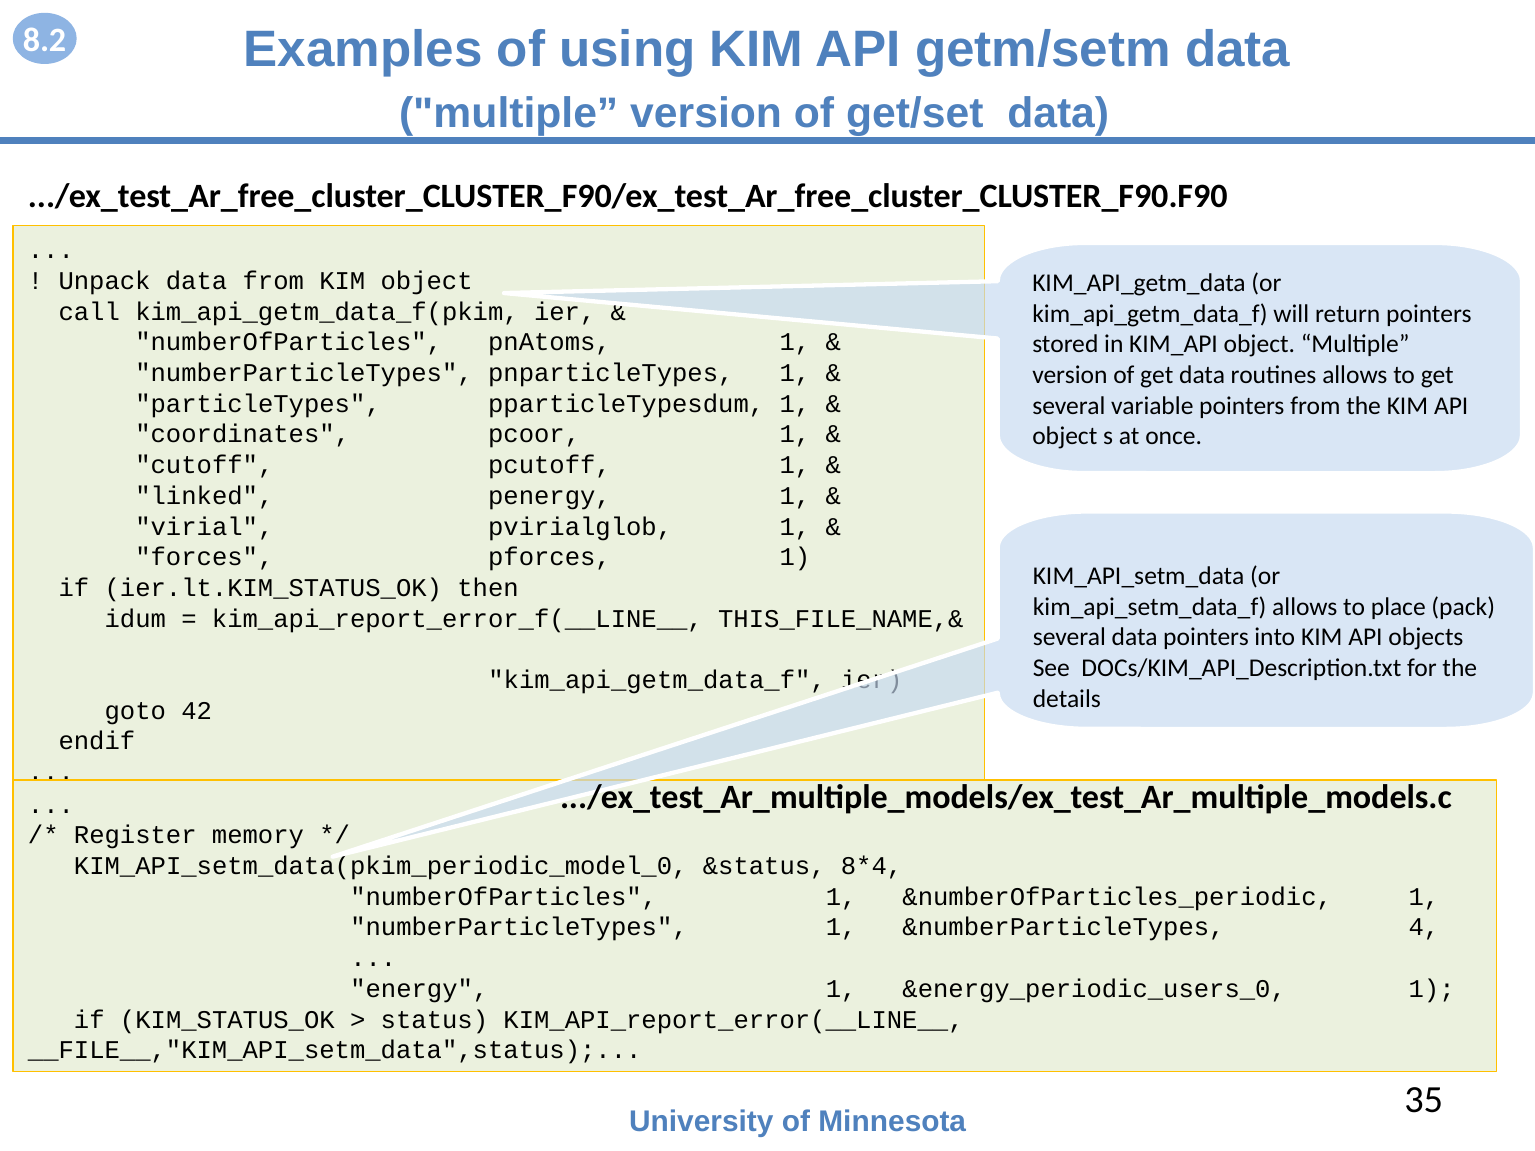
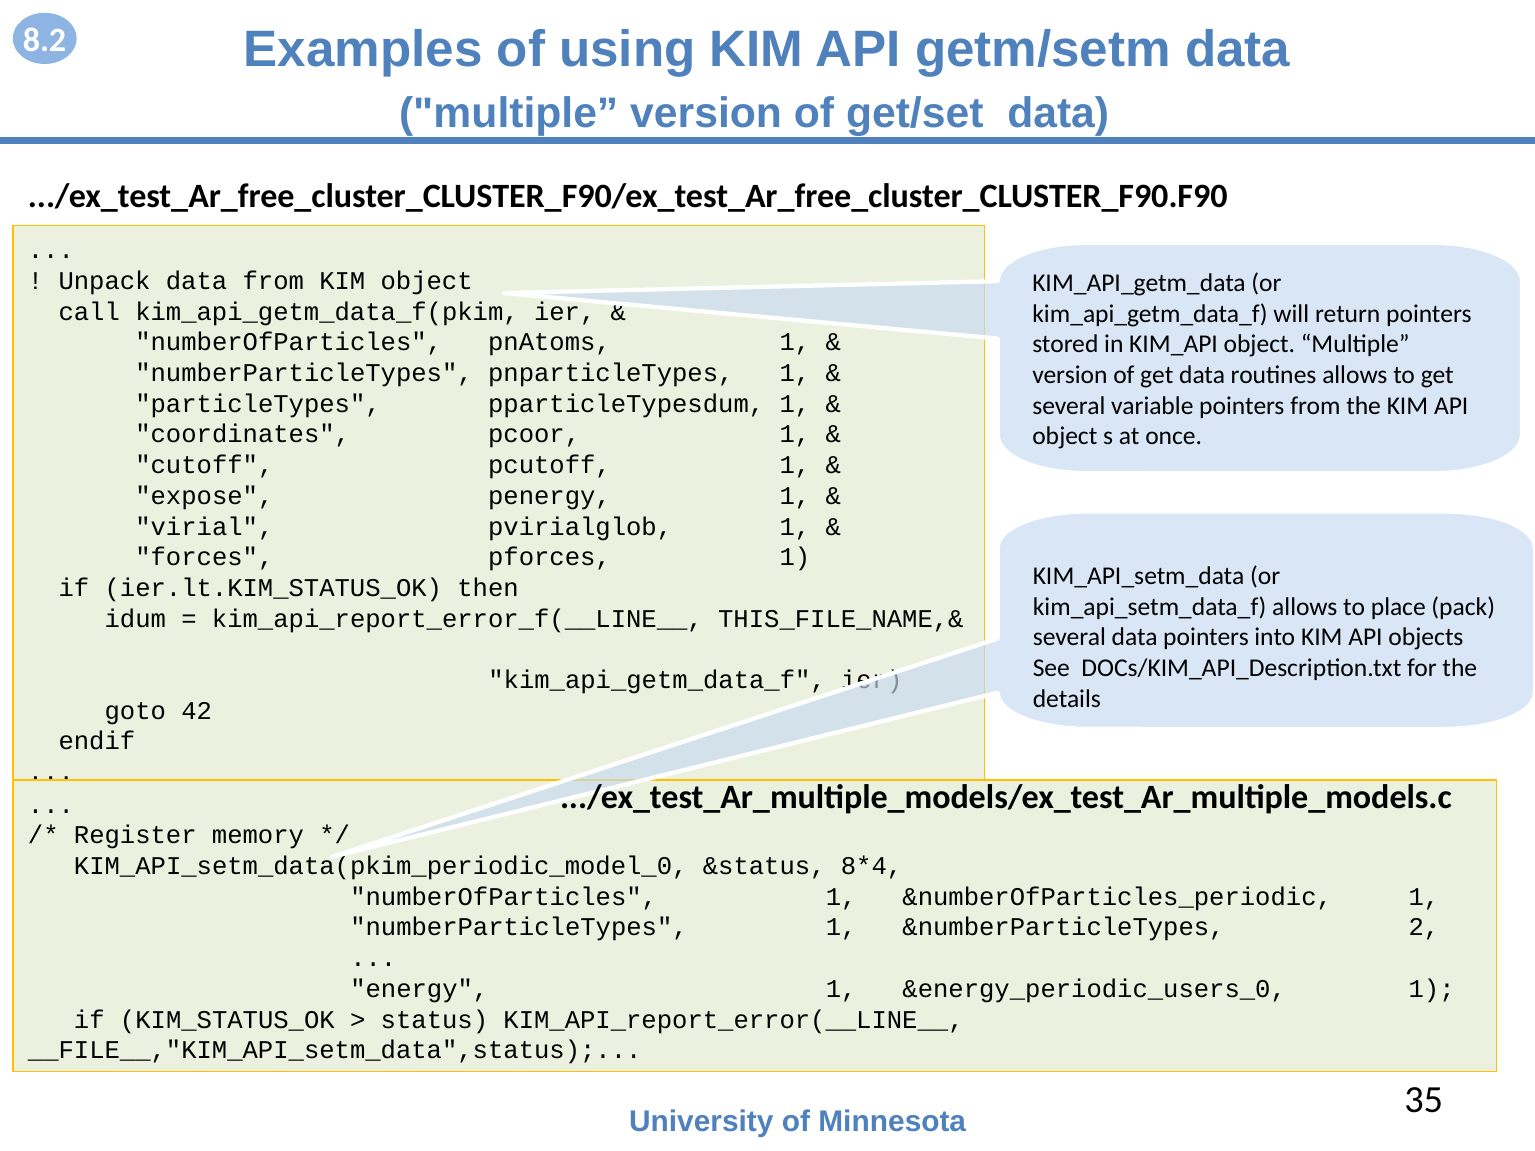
linked: linked -> expose (204, 496)
4: 4 -> 2 (1424, 928)
